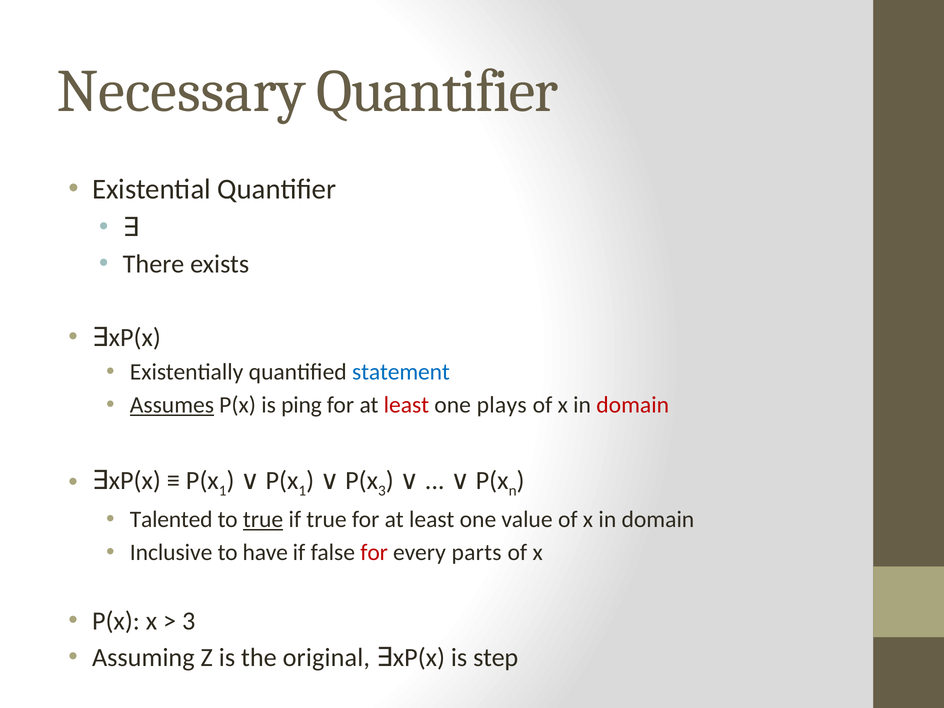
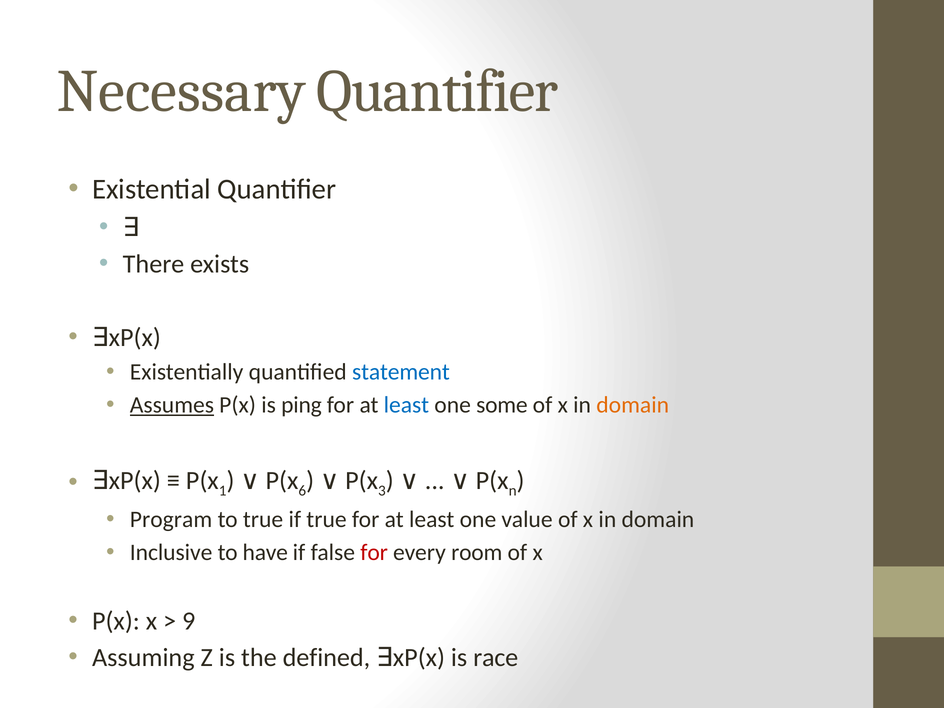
least colour: red -> blue (406, 405)
plays: plays -> some (502, 405)
domain colour: red -> orange (633, 405)
1: 1 -> 6 (302, 491)
Talented: Talented -> Program (171, 520)
true underline: present -> none (263, 520)
parts: parts -> room (477, 553)
3: 3 -> 9 (189, 621)
original: original -> defined (326, 658)
step: step -> race (496, 658)
